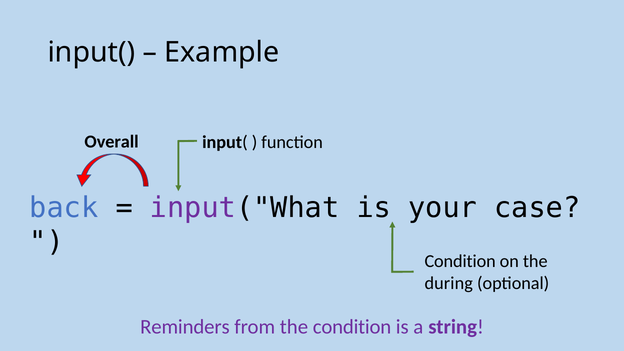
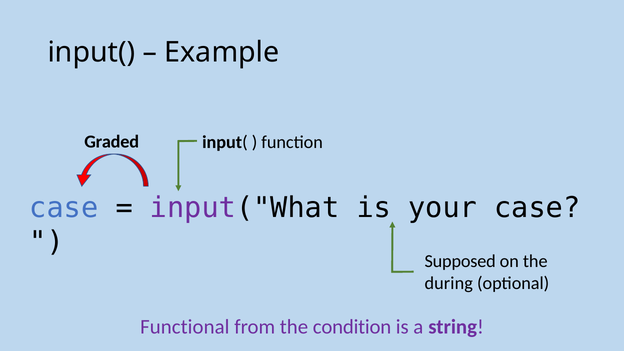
Overall: Overall -> Graded (112, 142)
back: back -> case (64, 208)
Condition: Condition -> Supposed (460, 261)
Reminders: Reminders -> Functional (185, 327)
